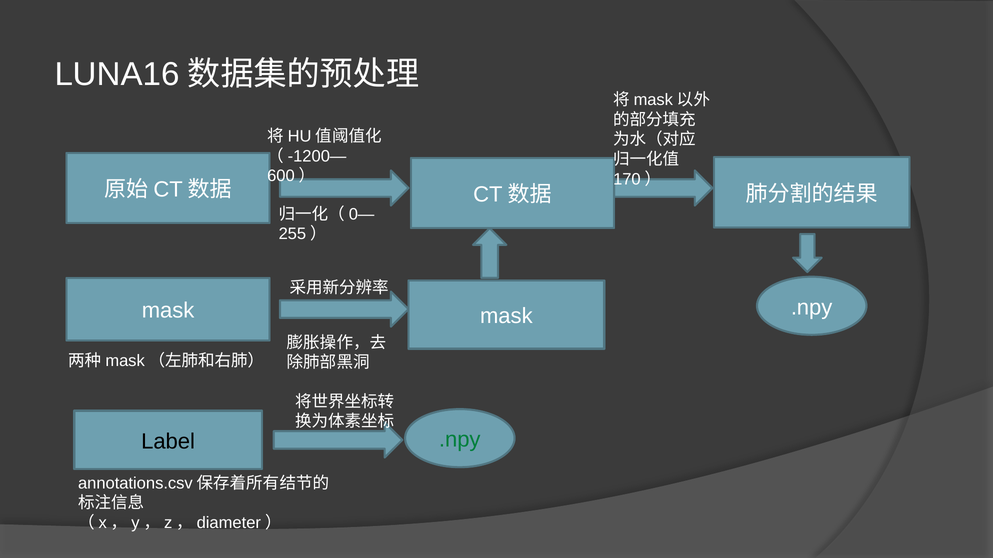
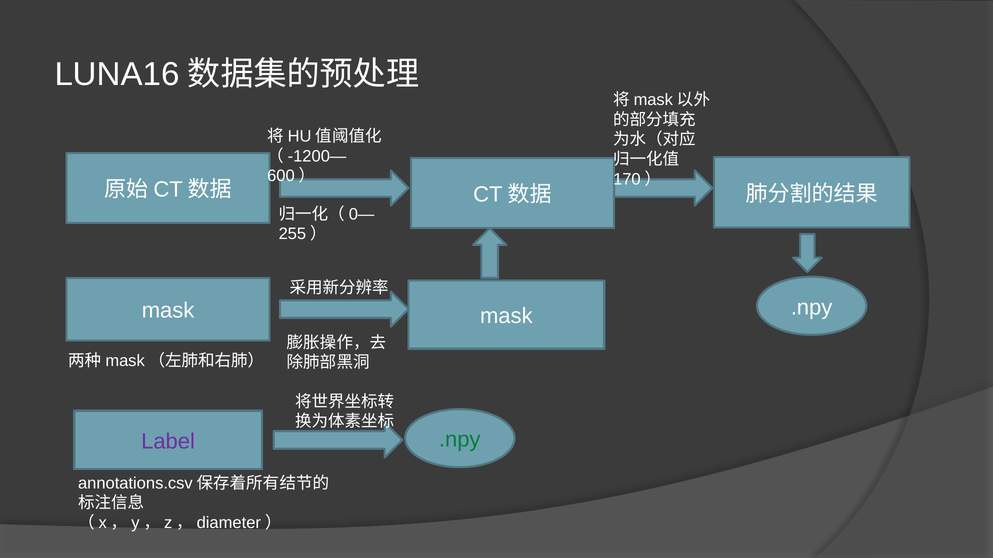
Label colour: black -> purple (168, 442)
